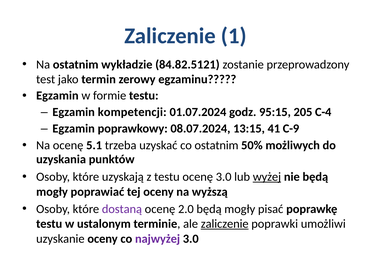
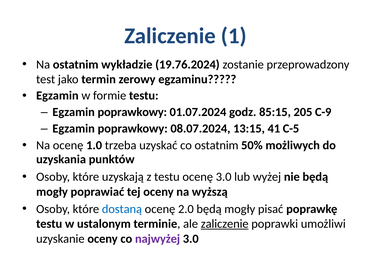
84.82.5121: 84.82.5121 -> 19.76.2024 (187, 65)
kompetencji: kompetencji -> poprawkowy (132, 112)
95:15: 95:15 -> 85:15 (275, 112)
C-4: C-4 -> C-9 (323, 112)
C-9: C-9 -> C-5 (291, 129)
5.1: 5.1 -> 1.0 (94, 145)
wyżej underline: present -> none (267, 177)
dostaną colour: purple -> blue (122, 209)
